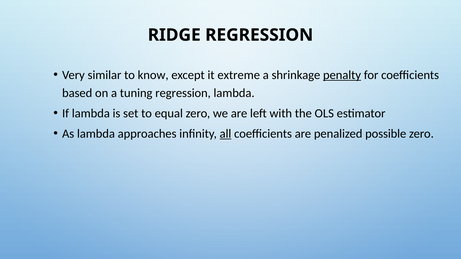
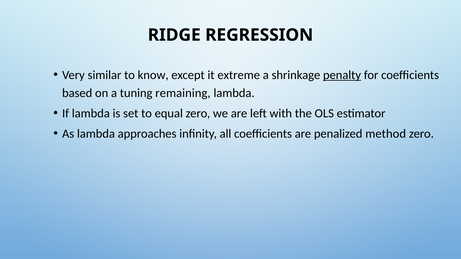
tuning regression: regression -> remaining (183, 93)
all underline: present -> none (225, 134)
possible: possible -> method (386, 134)
